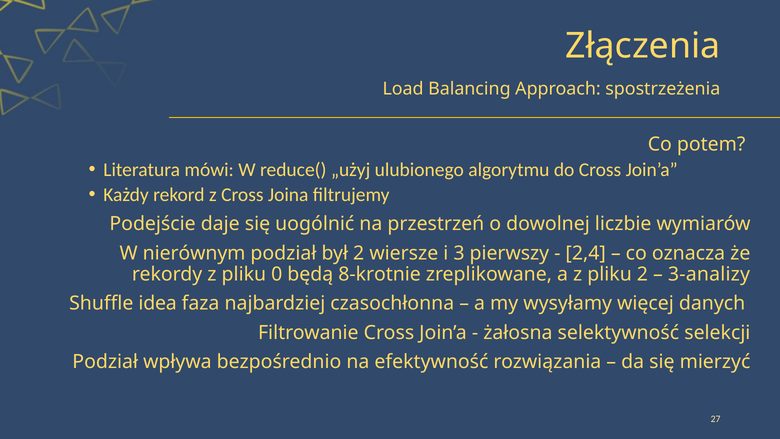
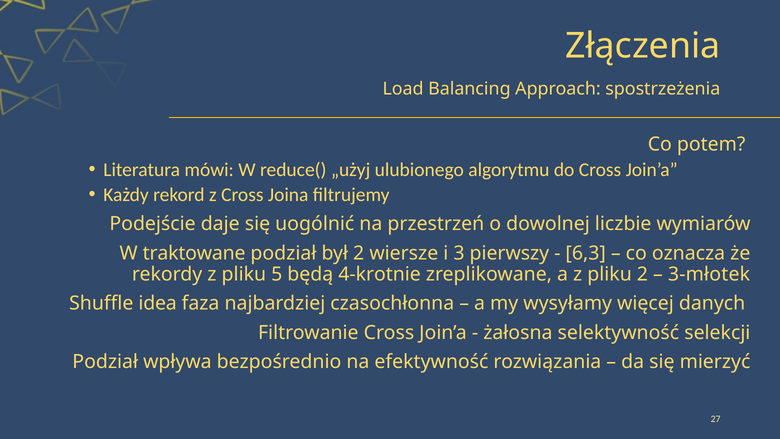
nierównym: nierównym -> traktowane (194, 253)
2,4: 2,4 -> 6,3 (586, 253)
0: 0 -> 5 (277, 274)
8-krotnie: 8-krotnie -> 4-krotnie (380, 274)
3-analizy: 3-analizy -> 3-młotek (709, 274)
